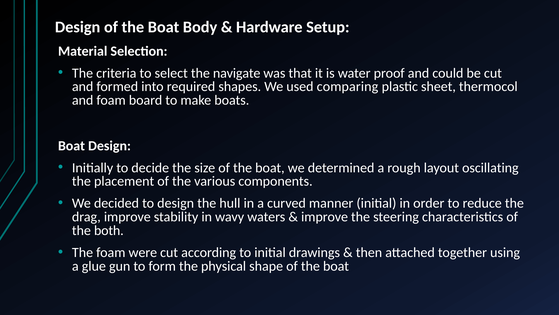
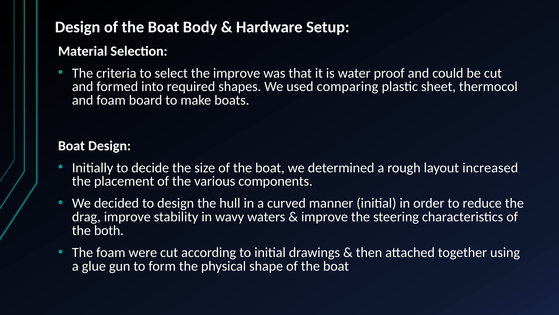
the navigate: navigate -> improve (237, 73)
oscillating: oscillating -> increased (490, 167)
